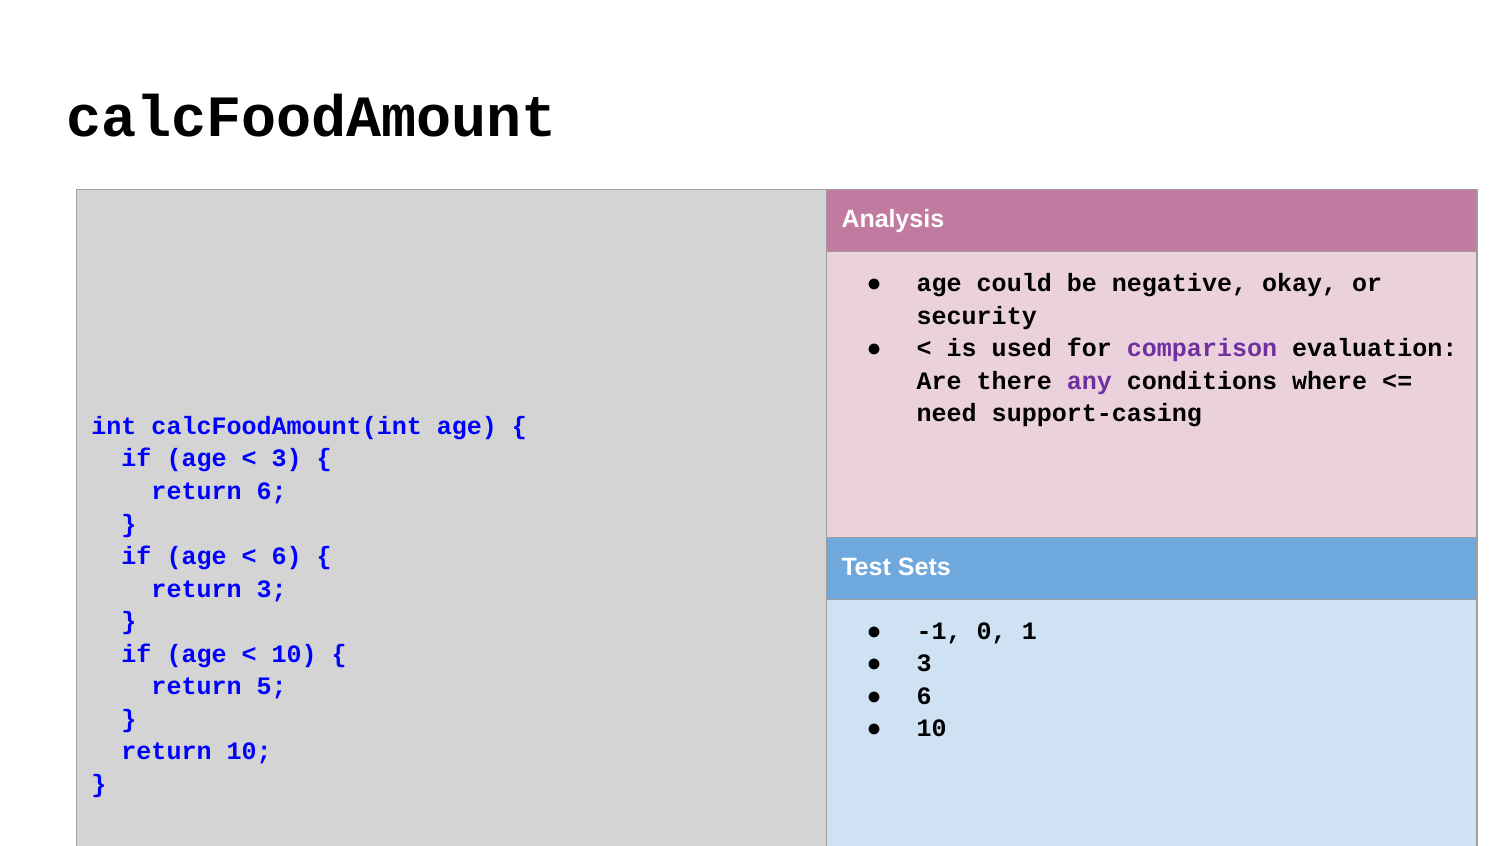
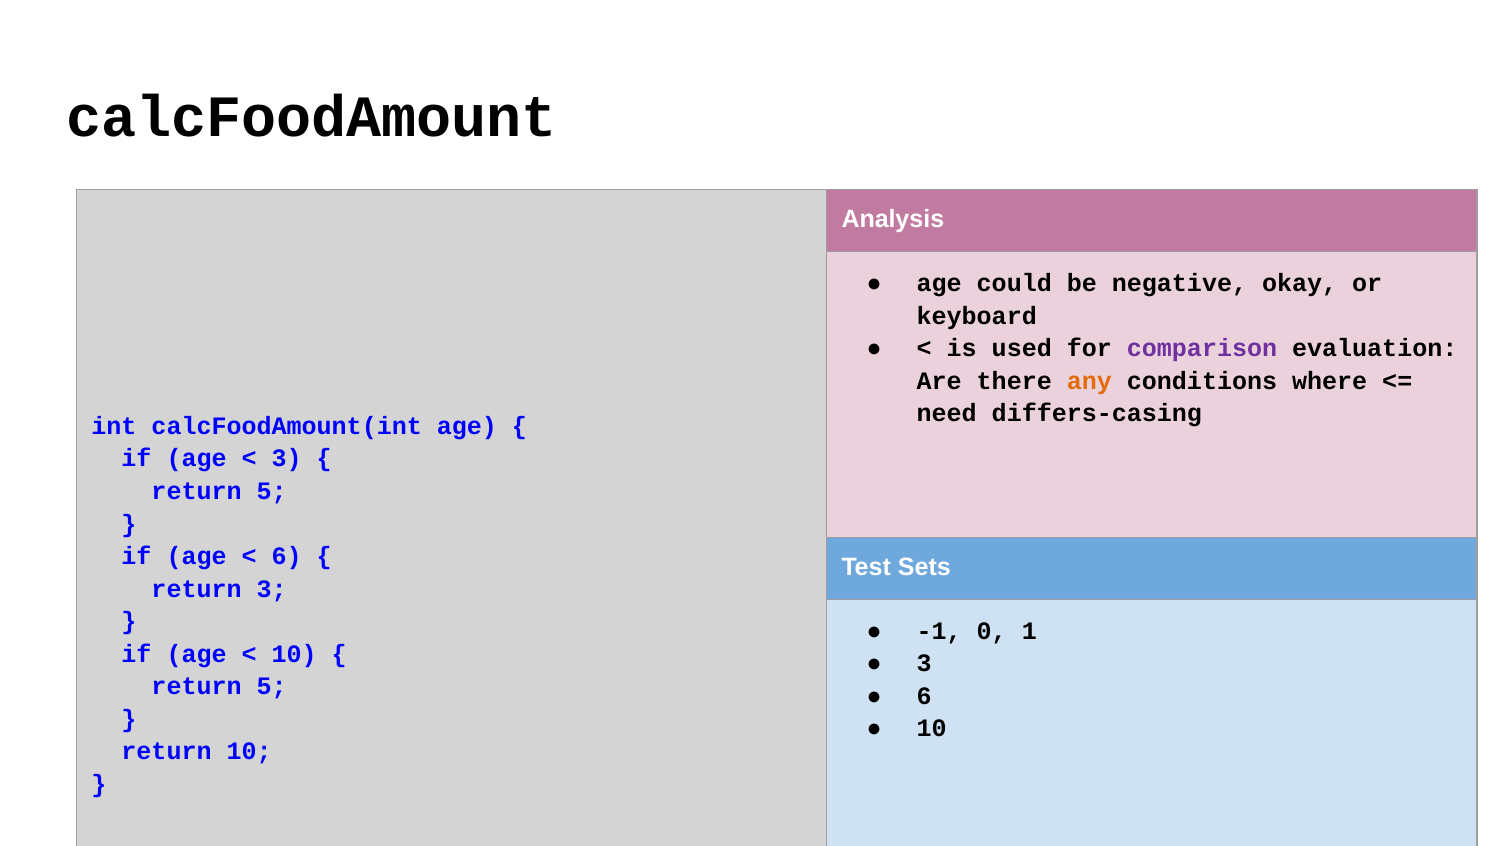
security: security -> keyboard (977, 316)
any colour: purple -> orange (1089, 381)
support-casing: support-casing -> differs-casing (1097, 413)
6: 6 -> 5 (272, 491)
